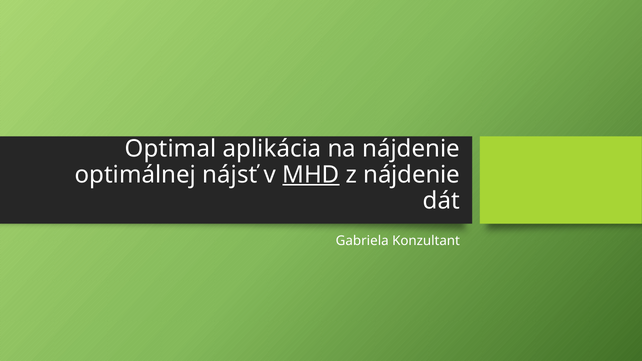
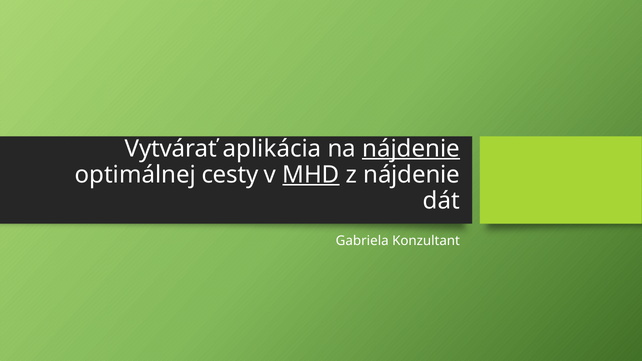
Optimal: Optimal -> Vytvárať (171, 149)
nájdenie underline: none -> present (411, 149)
nájsť: nájsť -> cesty (230, 175)
